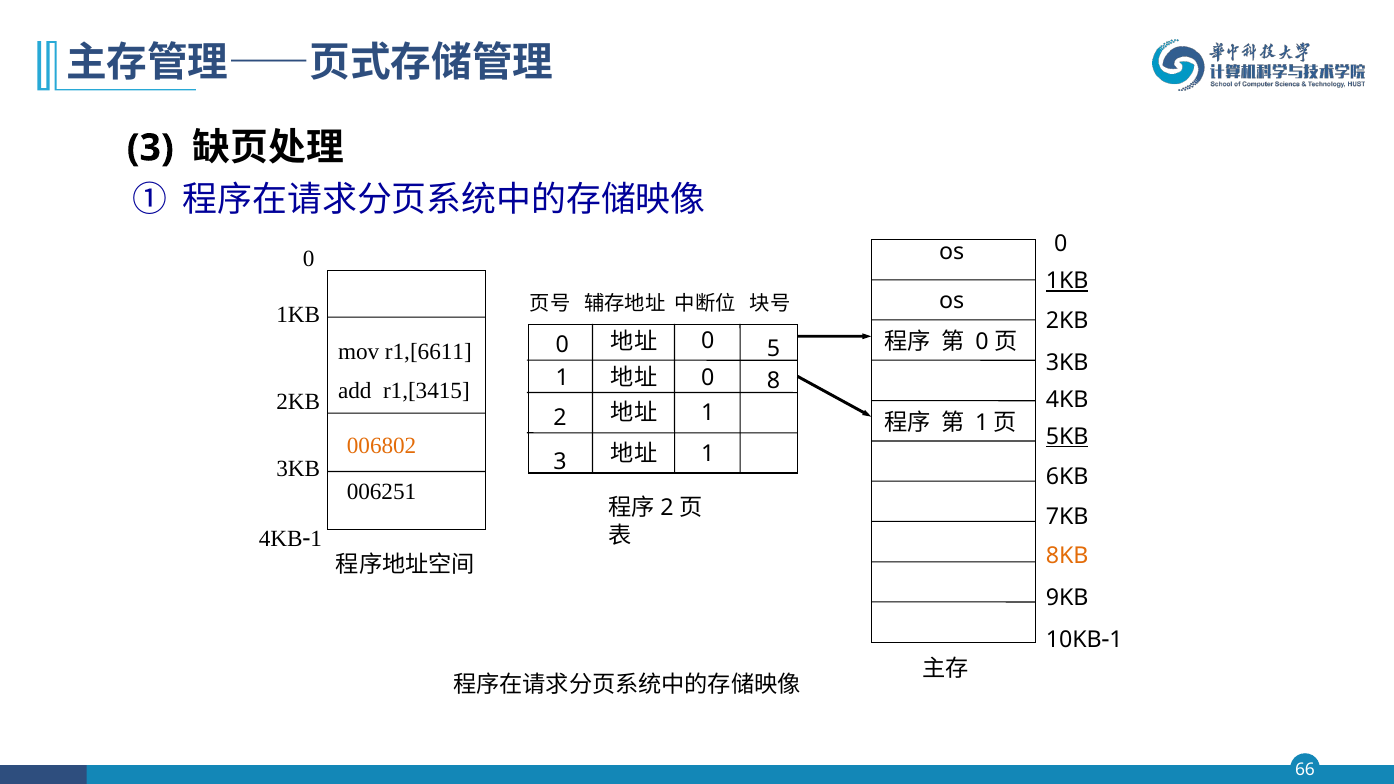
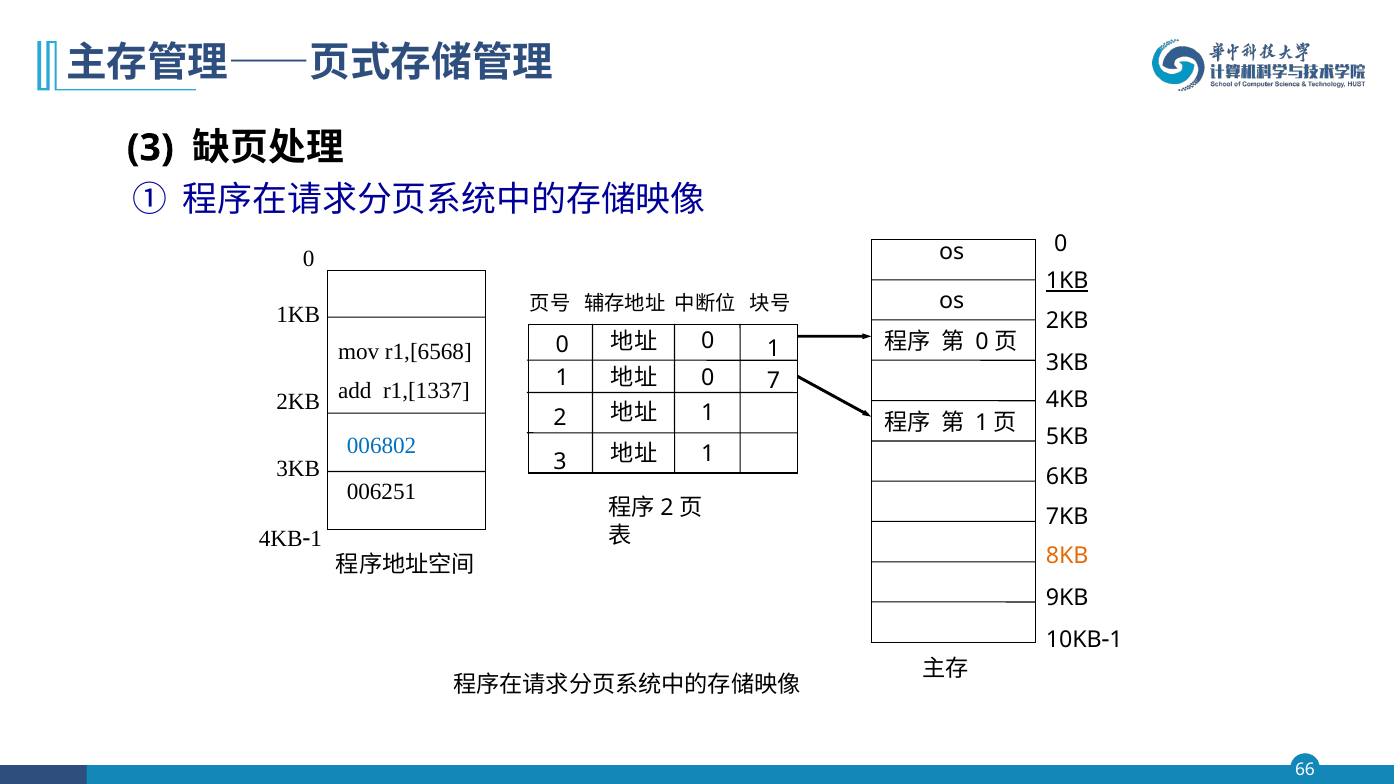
5: 5 -> 1 (774, 349)
r1,[6611: r1,[6611 -> r1,[6568 (428, 352)
8: 8 -> 7 (774, 381)
r1,[3415: r1,[3415 -> r1,[1337 (426, 391)
5KB underline: present -> none (1067, 437)
006802 colour: orange -> blue (382, 445)
